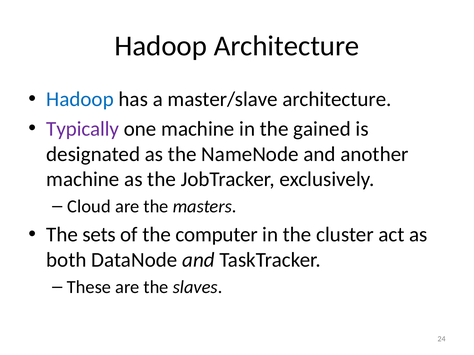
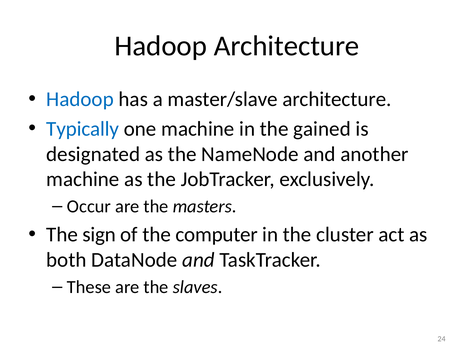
Typically colour: purple -> blue (83, 129)
Cloud: Cloud -> Occur (89, 207)
sets: sets -> sign (99, 235)
